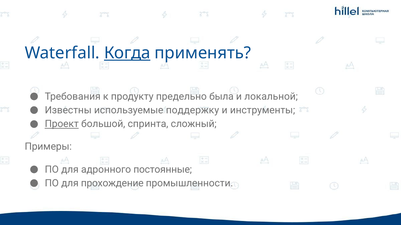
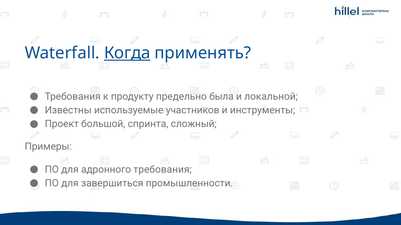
поддержку: поддержку -> участников (193, 111)
Проект underline: present -> none (62, 124)
адронного постоянные: постоянные -> требования (163, 170)
прохождение: прохождение -> завершиться (112, 184)
